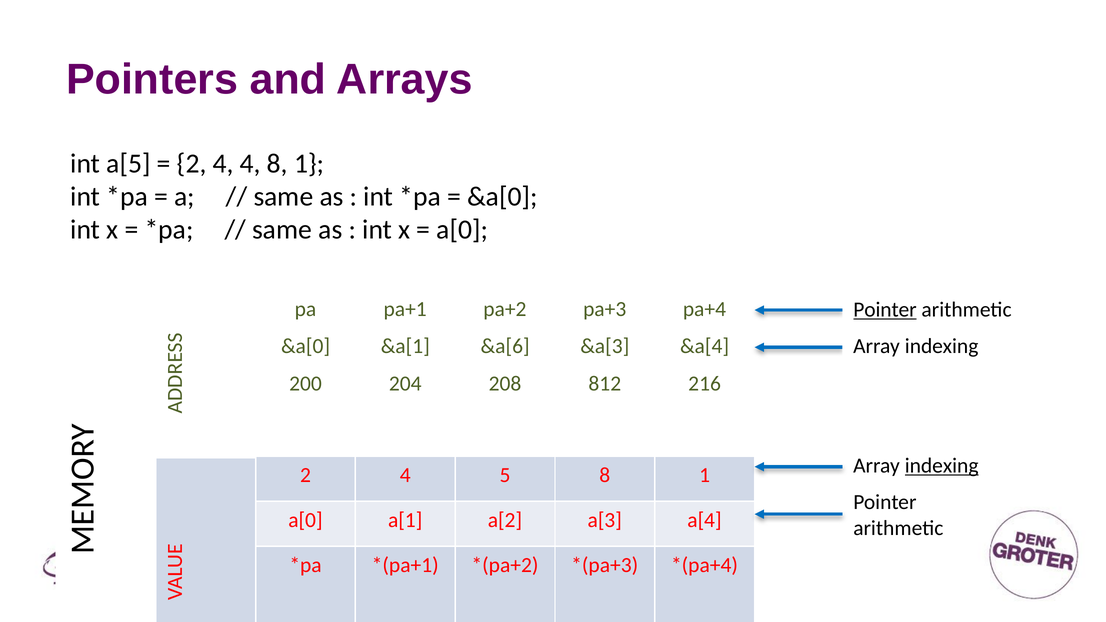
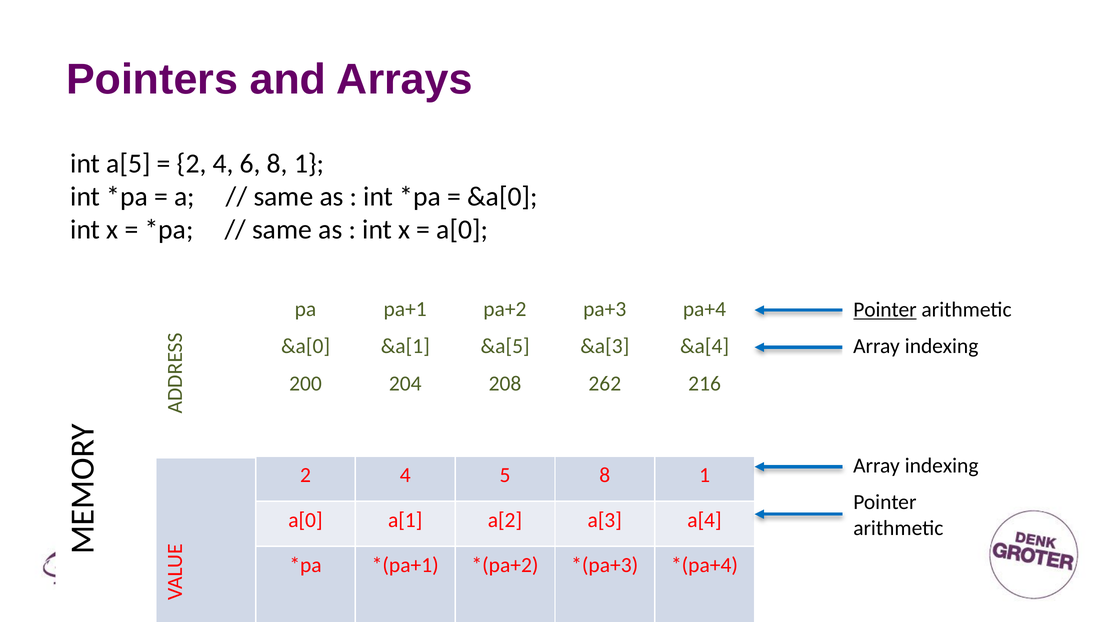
4 4: 4 -> 6 (250, 164)
&a[6: &a[6 -> &a[5 (505, 346)
812: 812 -> 262 (605, 384)
indexing underline: present -> none (942, 466)
